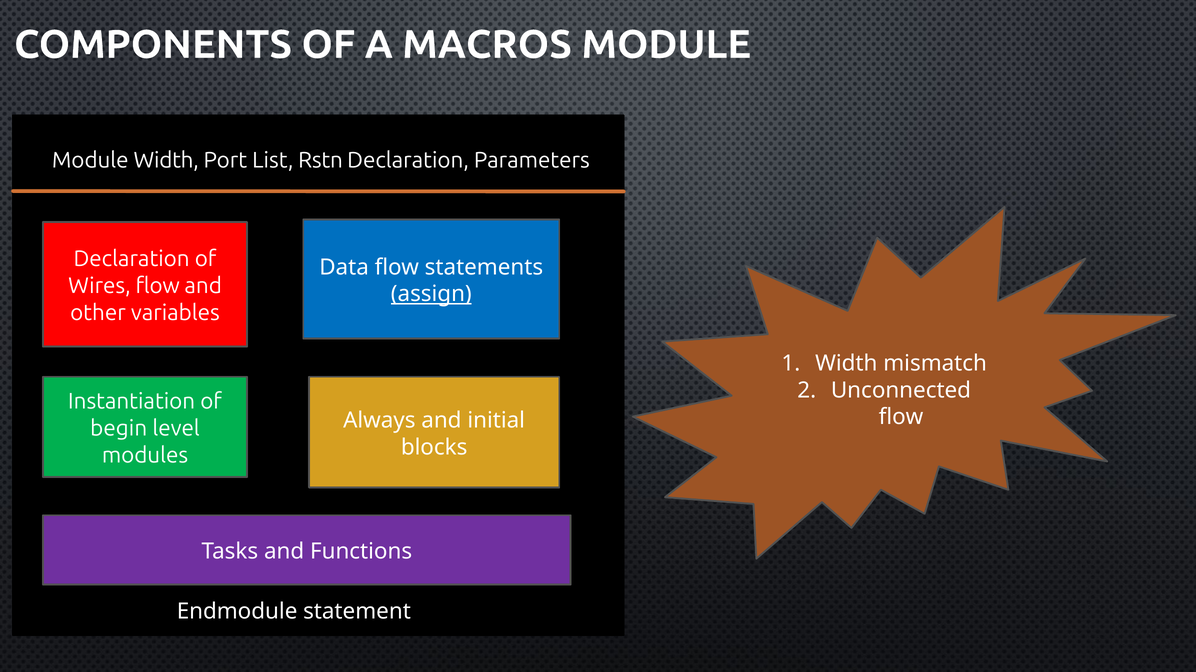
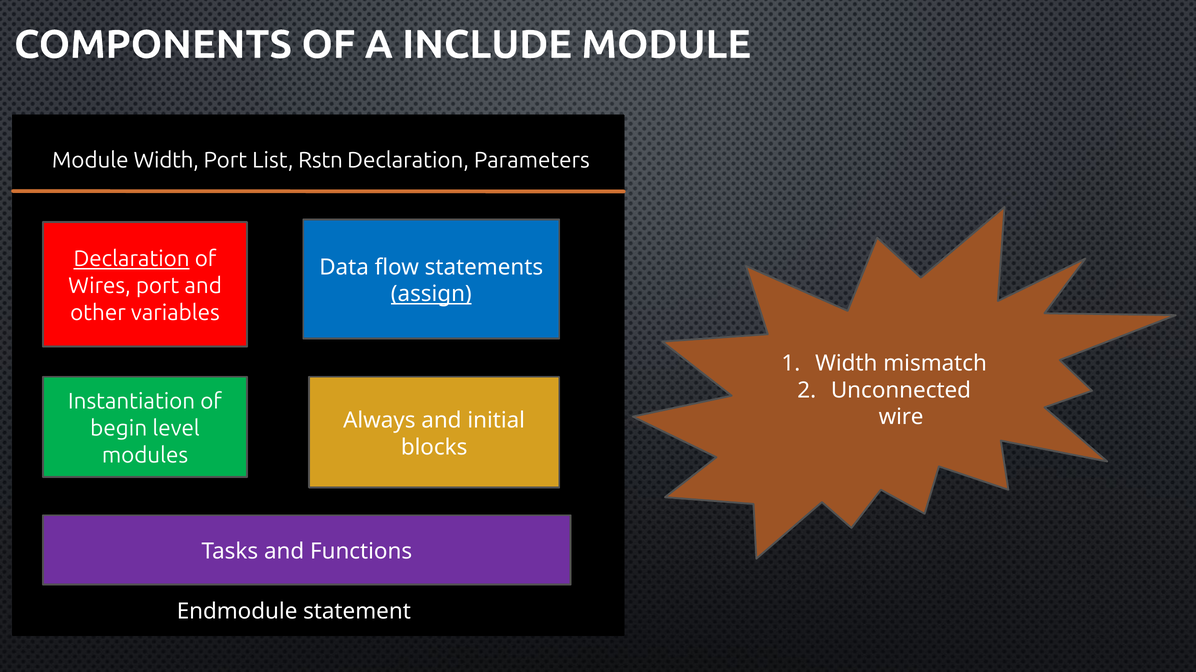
MACROS: MACROS -> INCLUDE (487, 45)
Declaration underline: none -> present (132, 259)
Wires flow: flow -> port (158, 286)
flow: flow -> wire (901, 418)
